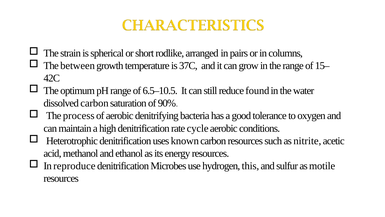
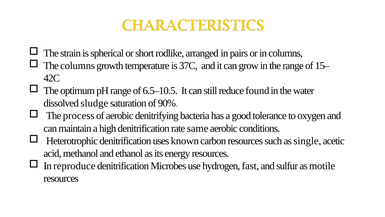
The between: between -> columns (78, 66)
dissolved carbon: carbon -> sludge (94, 103)
cycle: cycle -> same (198, 128)
nitrite: nitrite -> single (307, 141)
this: this -> fast (250, 166)
